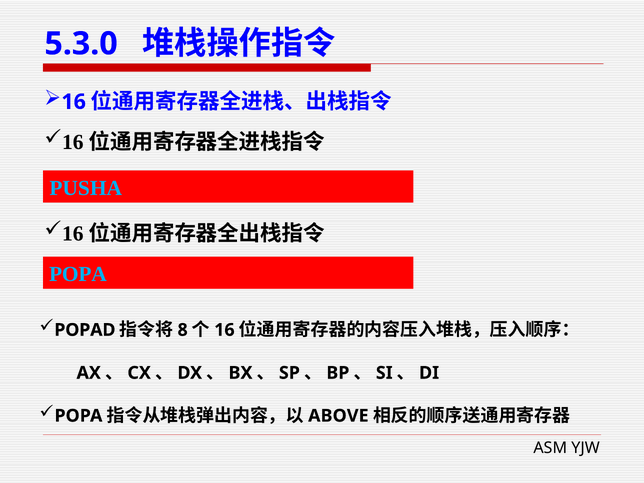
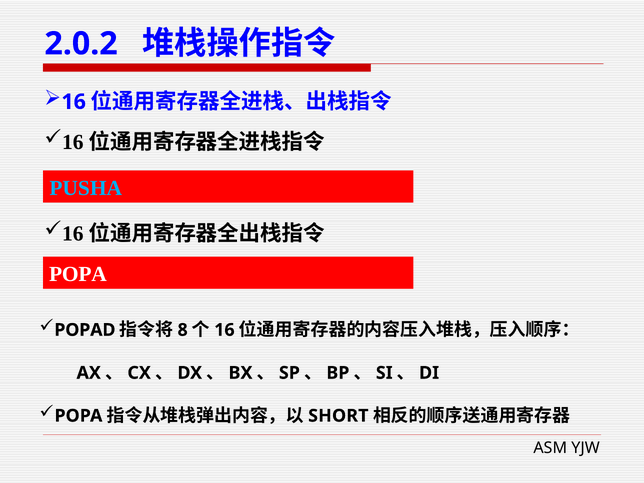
5.3.0: 5.3.0 -> 2.0.2 (81, 44)
POPA colour: light blue -> white (78, 274)
ABOVE: ABOVE -> SHORT (338, 416)
